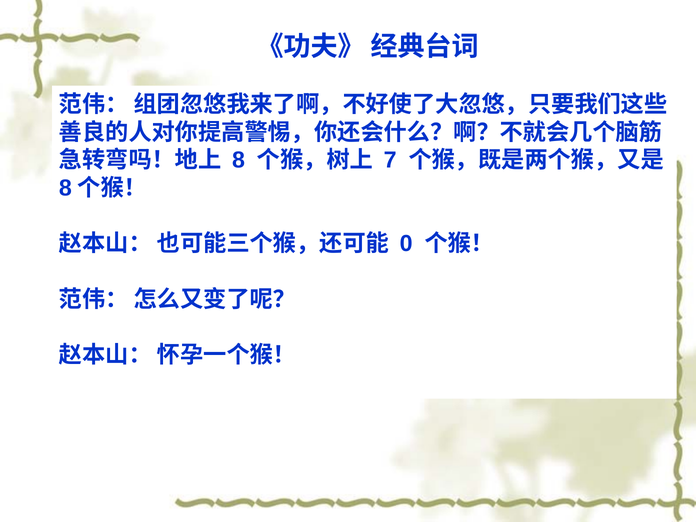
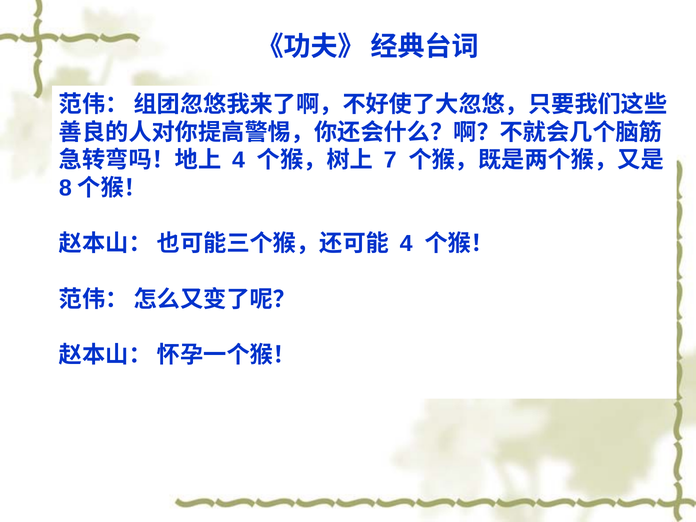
8: 8 -> 4 (239, 160)
0: 0 -> 4 (406, 244)
